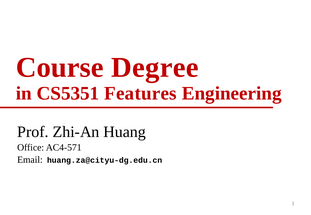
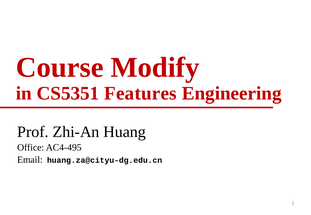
Degree: Degree -> Modify (155, 67)
AC4-571: AC4-571 -> AC4-495 (64, 148)
